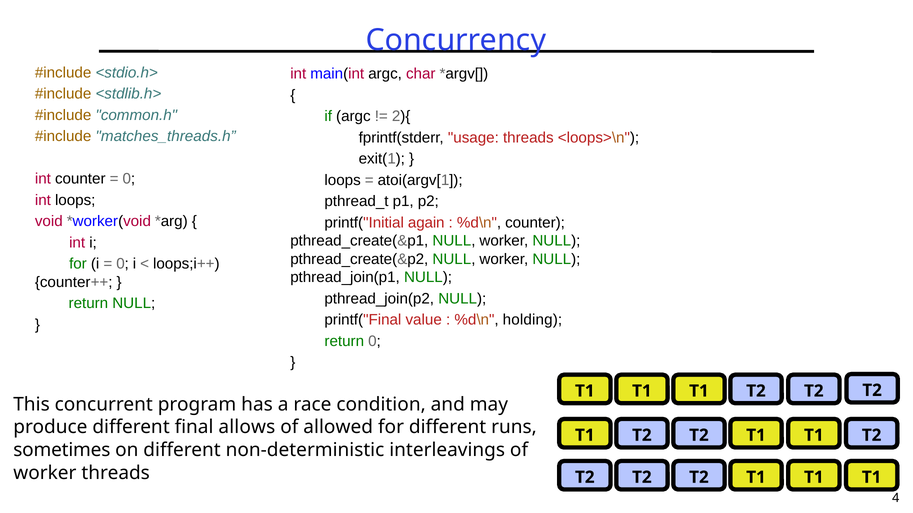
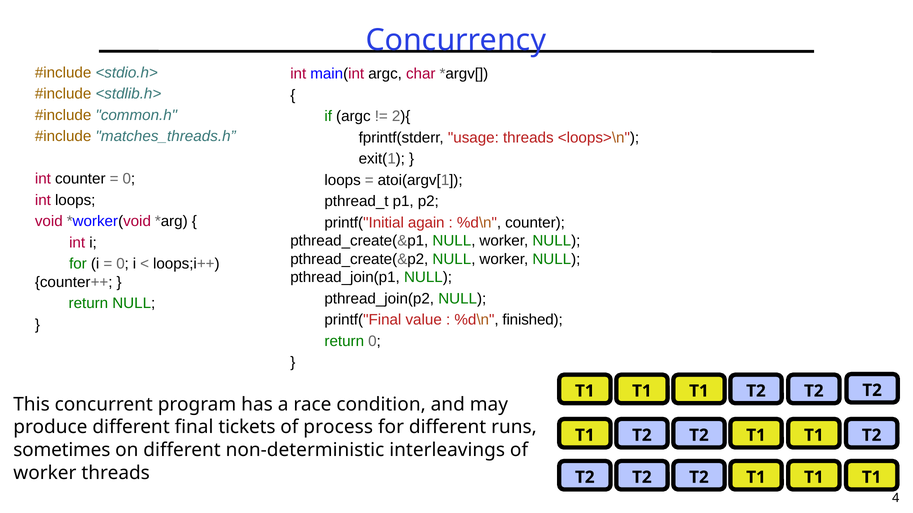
holding: holding -> finished (533, 320)
allows: allows -> tickets (247, 428)
allowed: allowed -> process (338, 428)
